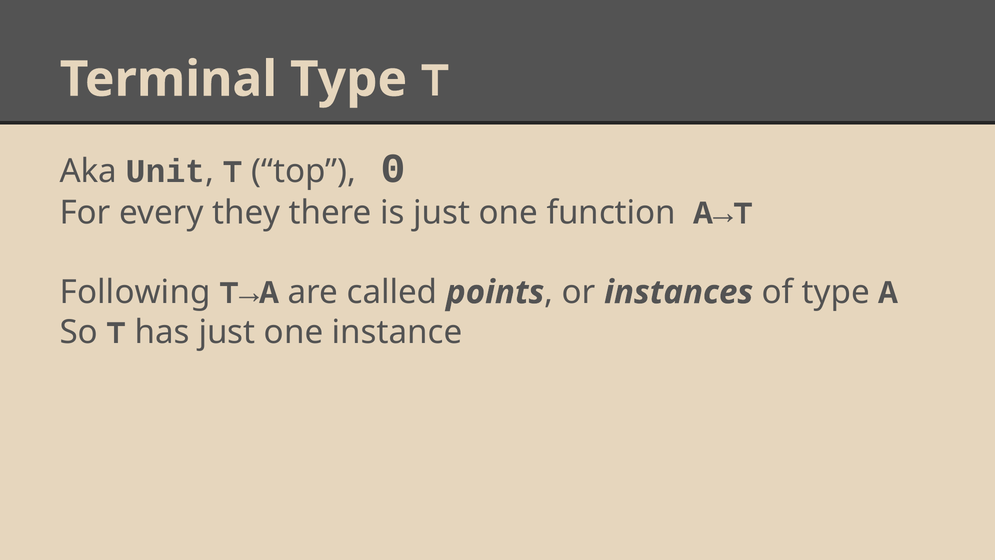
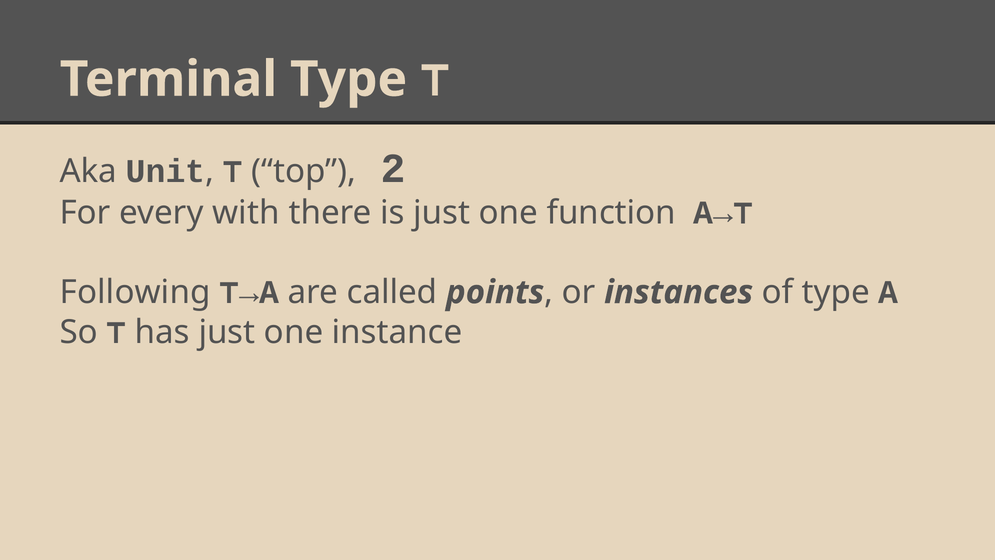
0: 0 -> 2 (393, 168)
they: they -> with (246, 213)
